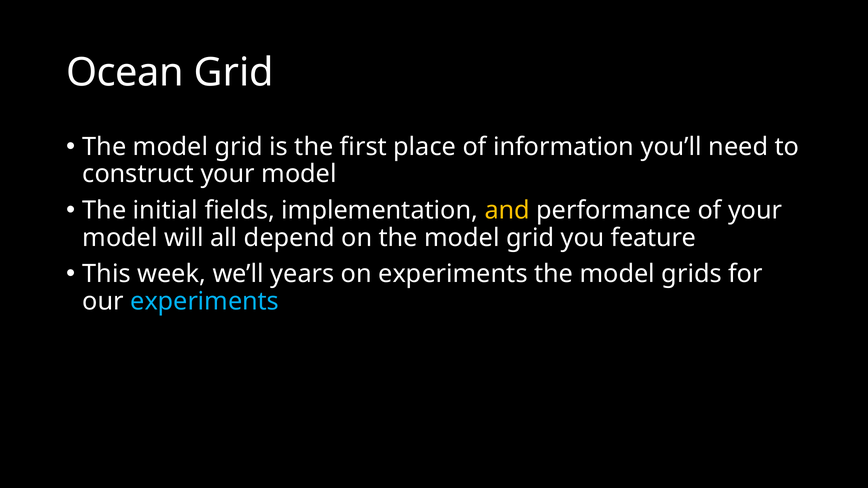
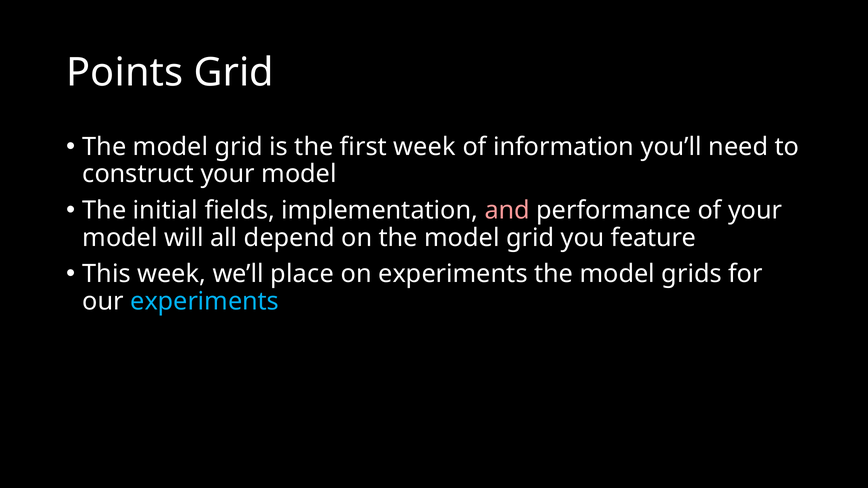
Ocean: Ocean -> Points (125, 73)
first place: place -> week (425, 147)
and colour: yellow -> pink (507, 210)
years: years -> place (302, 274)
